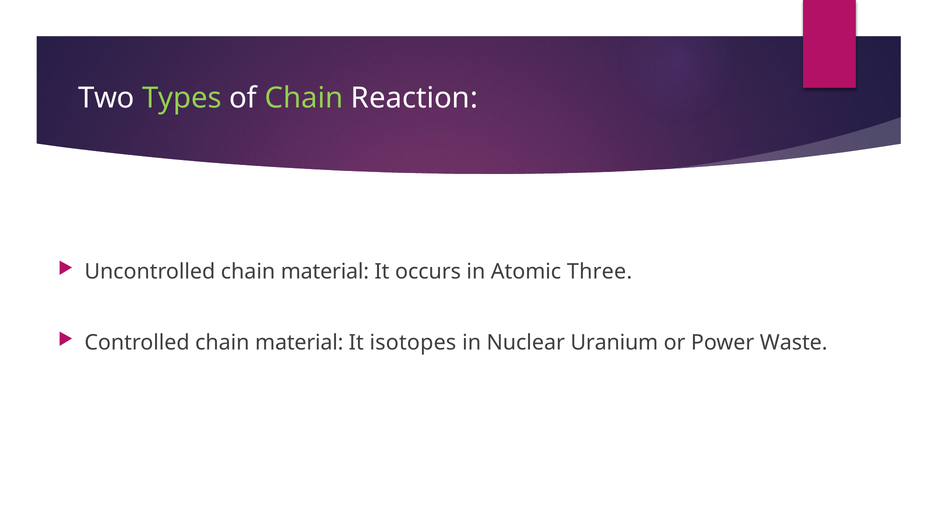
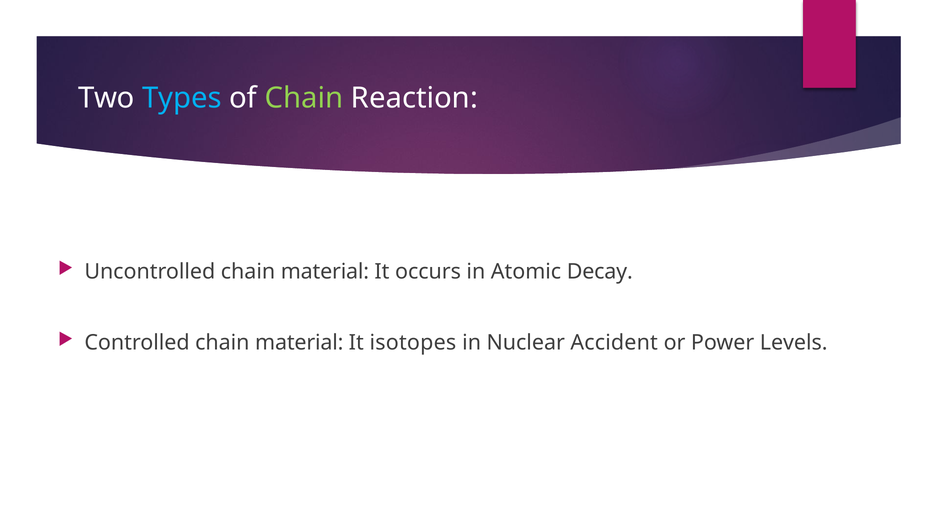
Types colour: light green -> light blue (182, 98)
Three: Three -> Decay (600, 272)
Uranium: Uranium -> Accident (614, 343)
Waste: Waste -> Levels (794, 343)
